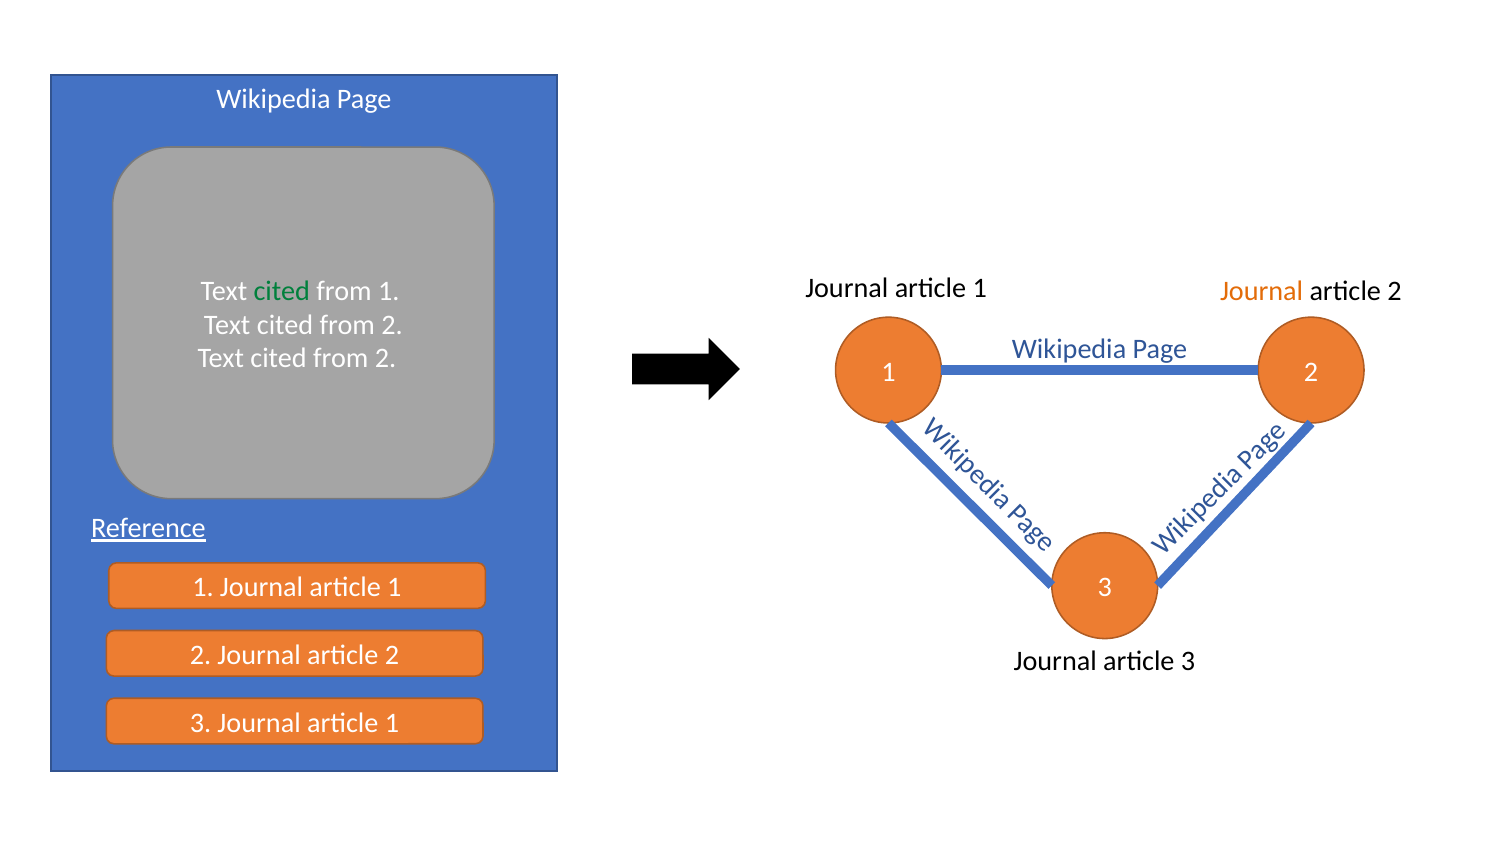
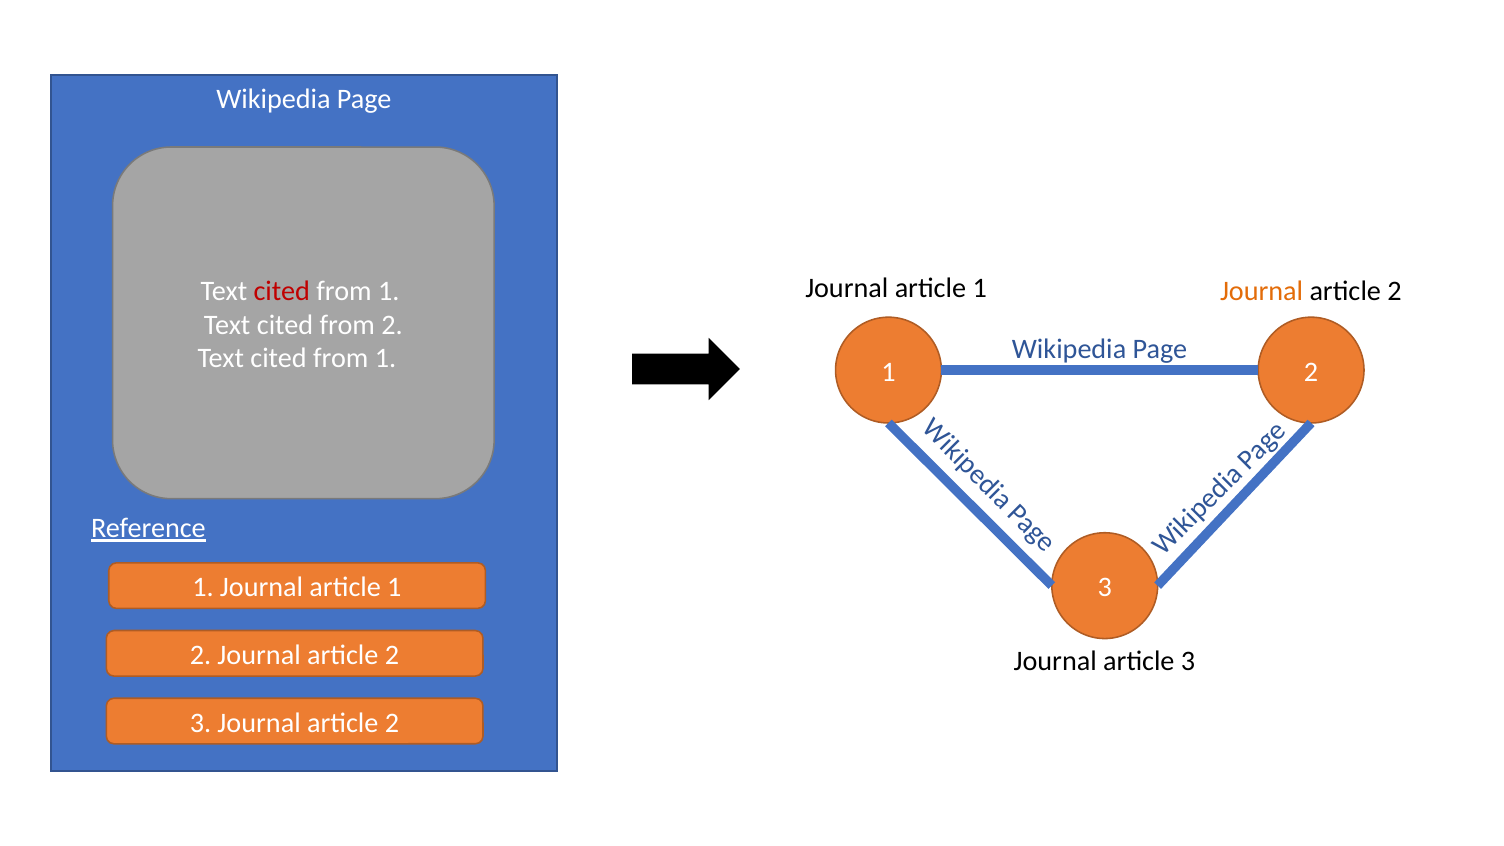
cited colour: green -> red (282, 291)
2: 2 -> 1 (386, 359)
3 Journal article 1: 1 -> 2 (392, 723)
